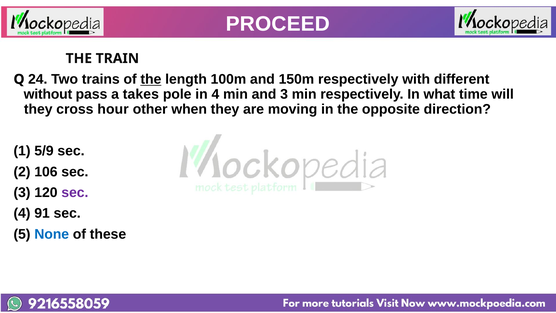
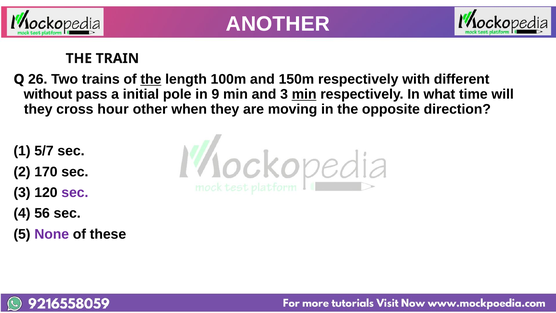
PROCEED: PROCEED -> ANOTHER (278, 24)
24: 24 -> 26 (38, 79)
takes: takes -> initial (141, 94)
in 4: 4 -> 9 (215, 94)
min underline: none -> present (304, 94)
5/9: 5/9 -> 5/7 (44, 151)
106: 106 -> 170 (46, 172)
91: 91 -> 56 (42, 213)
None colour: blue -> purple (52, 234)
